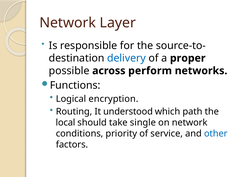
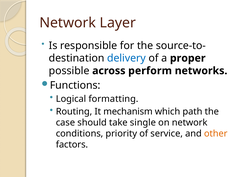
encryption: encryption -> formatting (113, 99)
understood: understood -> mechanism (128, 112)
local: local -> case (65, 123)
other colour: blue -> orange (216, 134)
